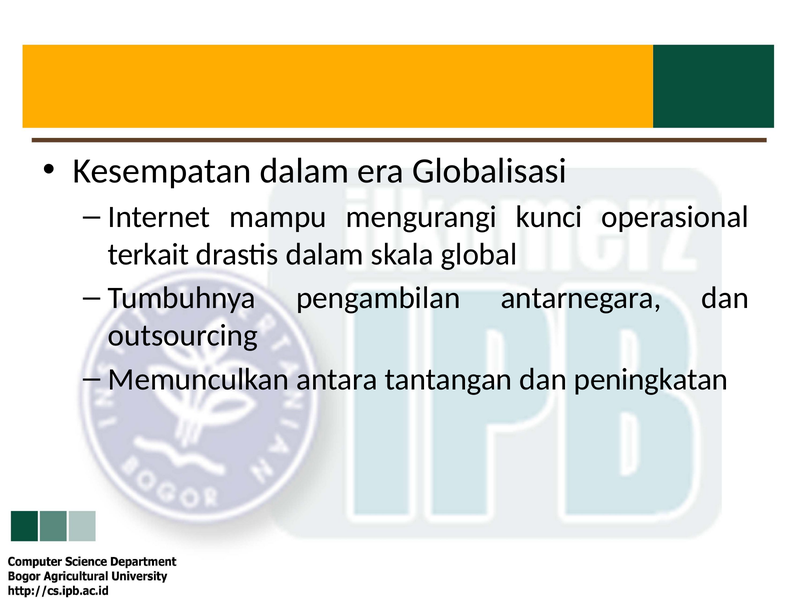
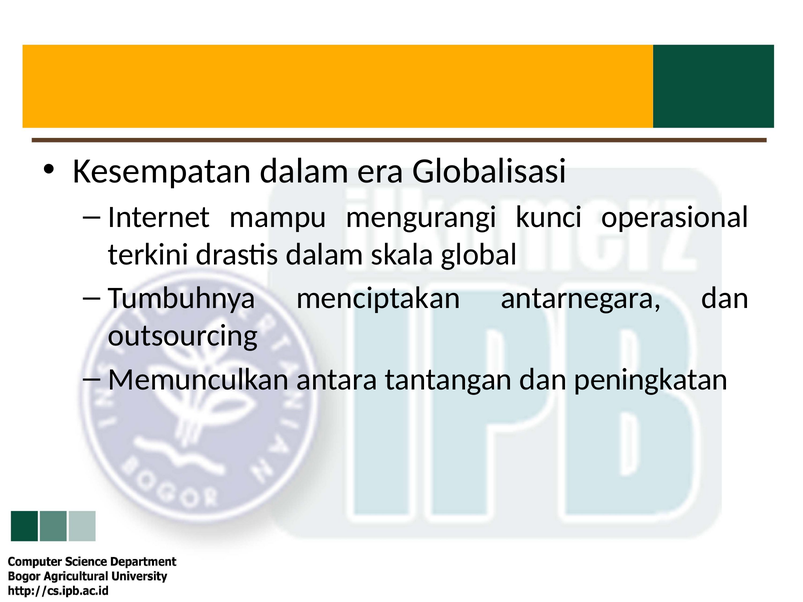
terkait: terkait -> terkini (148, 255)
pengambilan: pengambilan -> menciptakan (378, 298)
